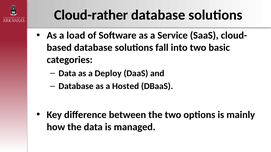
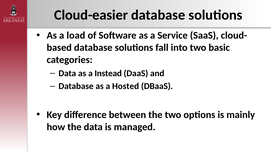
Cloud-rather: Cloud-rather -> Cloud-easier (91, 15)
Deploy: Deploy -> Instead (108, 74)
